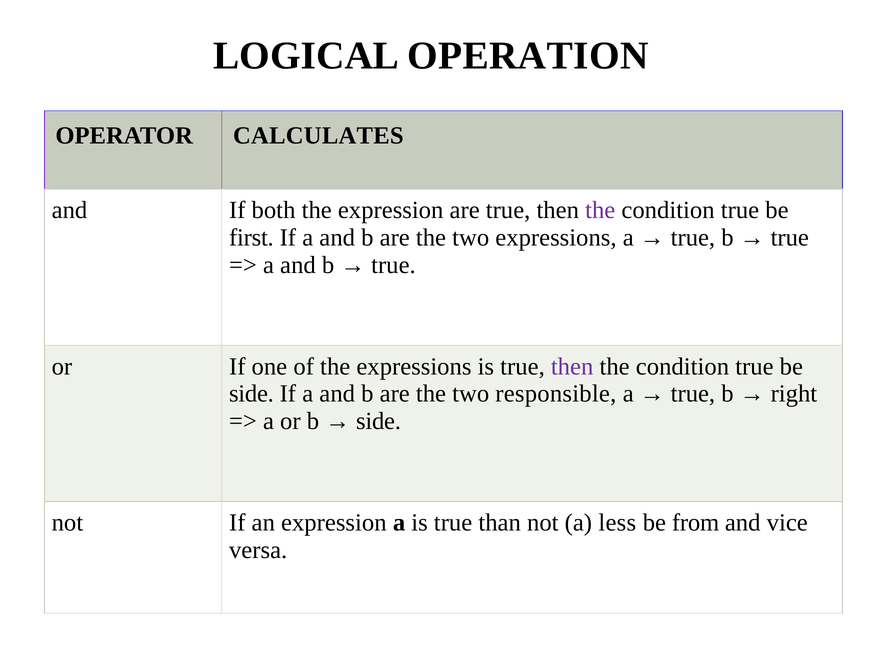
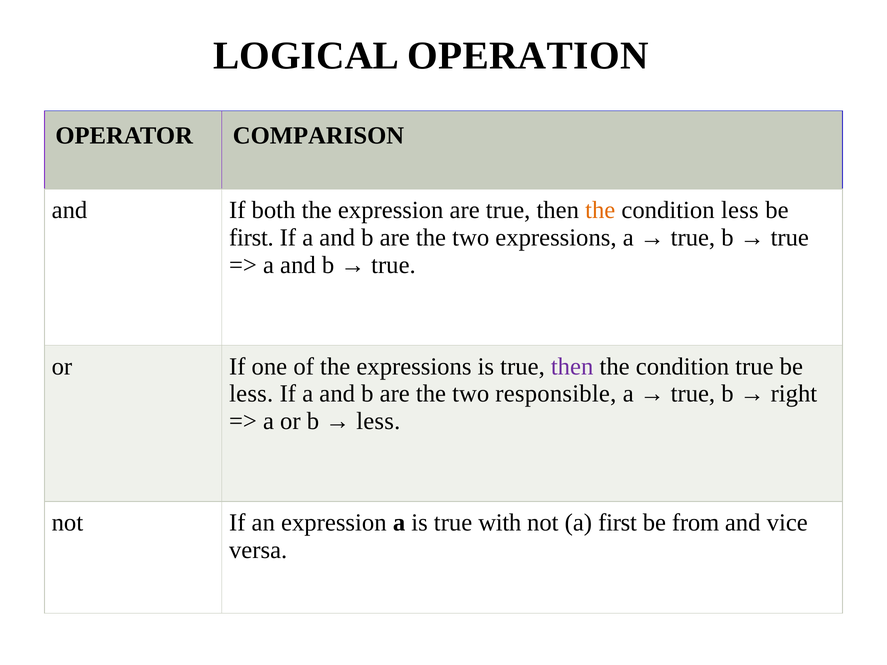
CALCULATES: CALCULATES -> COMPARISON (318, 136)
the colour: purple -> orange (600, 210)
true: true -> less (740, 210)
side: side -> less (251, 394)
side: side -> less (378, 421)
than: than -> with (500, 523)
a less: less -> first (618, 523)
